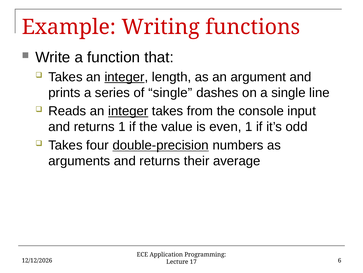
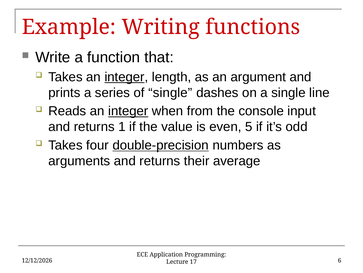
integer takes: takes -> when (168, 111)
even 1: 1 -> 5 (249, 127)
